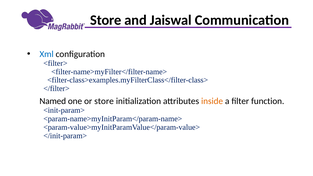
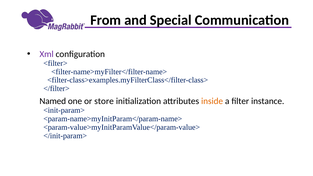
Store: Store -> From (106, 20)
Jaiswal: Jaiswal -> Special (171, 20)
Xml colour: blue -> purple (47, 54)
function: function -> instance (268, 101)
